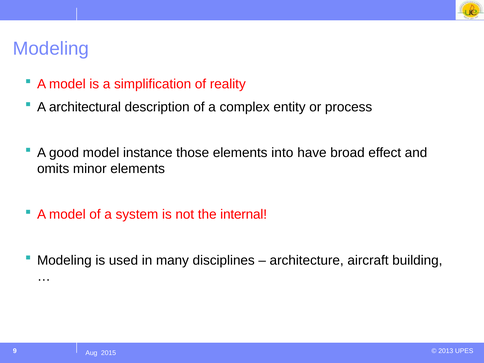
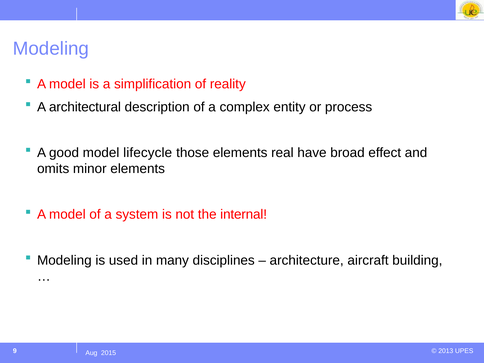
instance: instance -> lifecycle (148, 153)
into: into -> real (282, 153)
